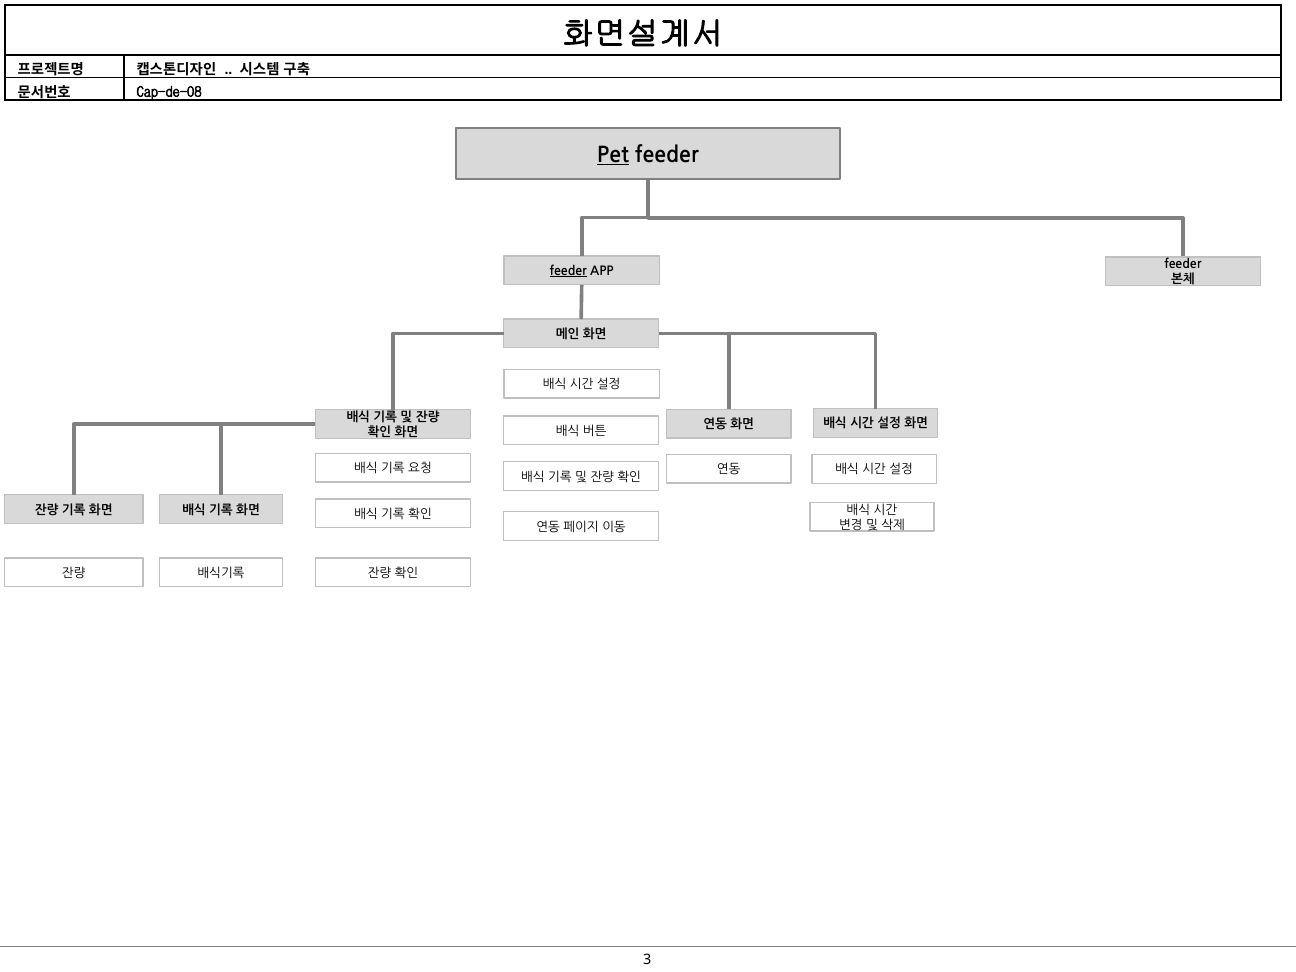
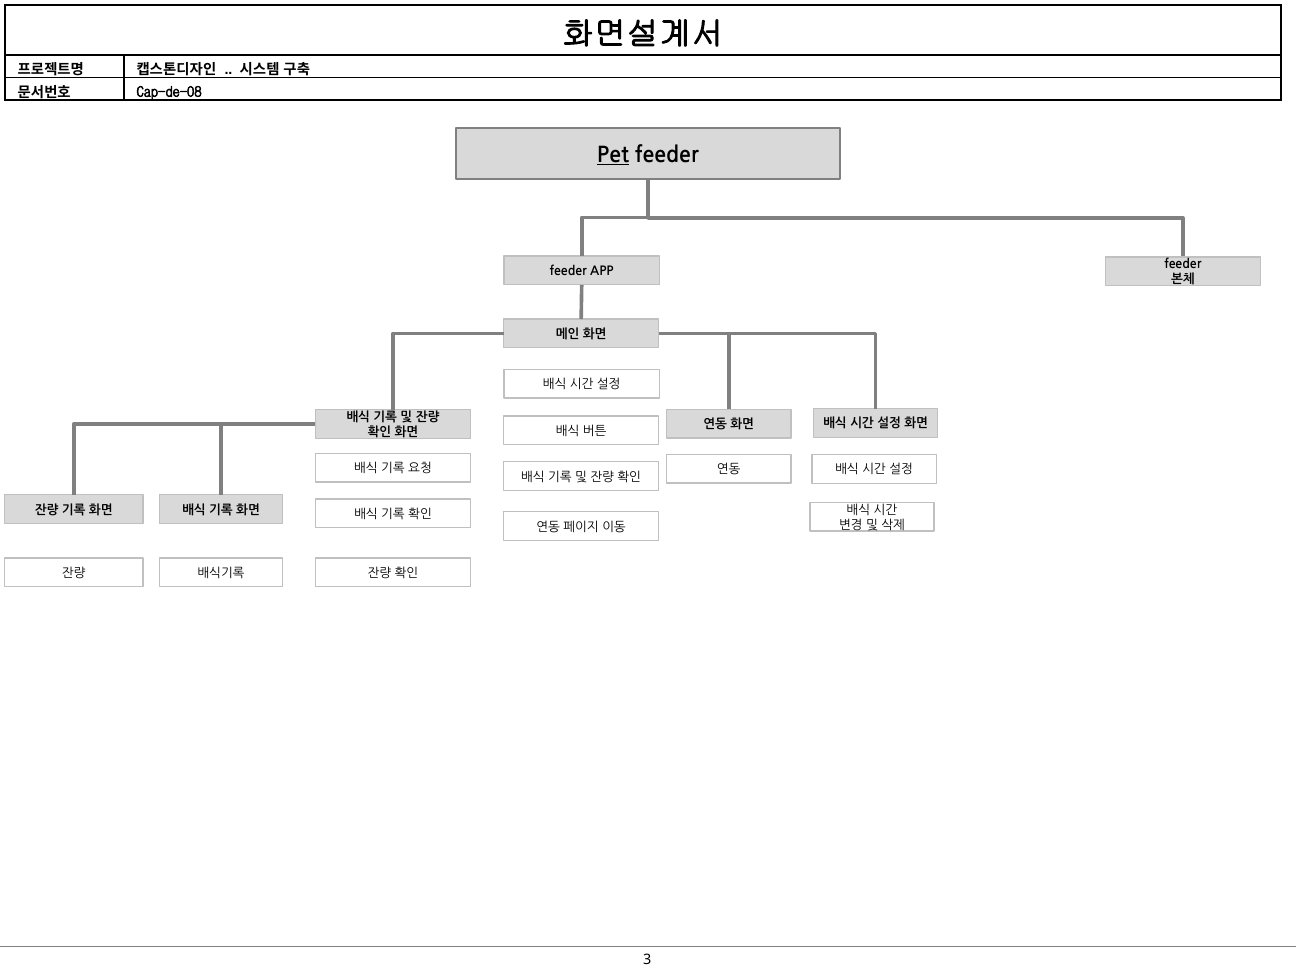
feeder underline: present -> none (568, 271)
